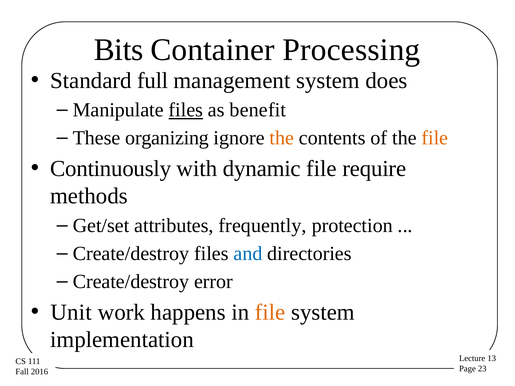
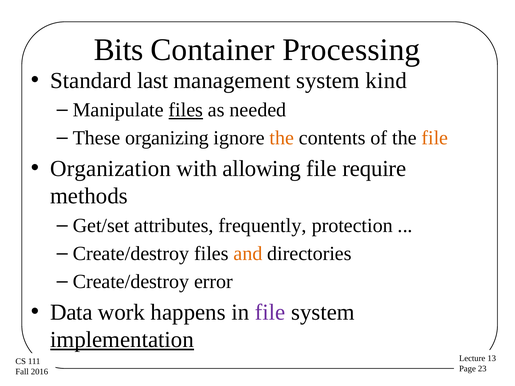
full: full -> last (153, 81)
does: does -> kind (386, 81)
benefit: benefit -> needed (258, 110)
Continuously: Continuously -> Organization (111, 169)
dynamic: dynamic -> allowing (262, 169)
and colour: blue -> orange (248, 254)
Unit: Unit -> Data (71, 312)
file colour: orange -> purple (270, 312)
implementation underline: none -> present (122, 340)
